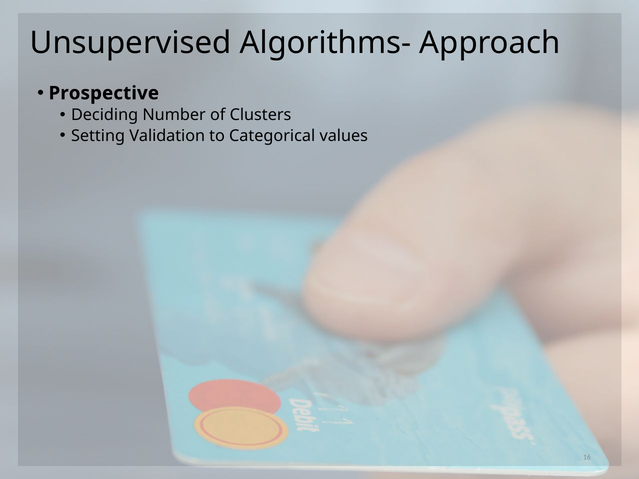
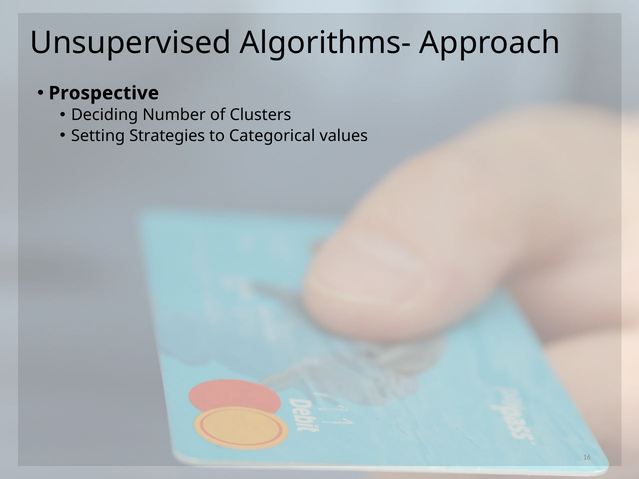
Validation: Validation -> Strategies (167, 136)
